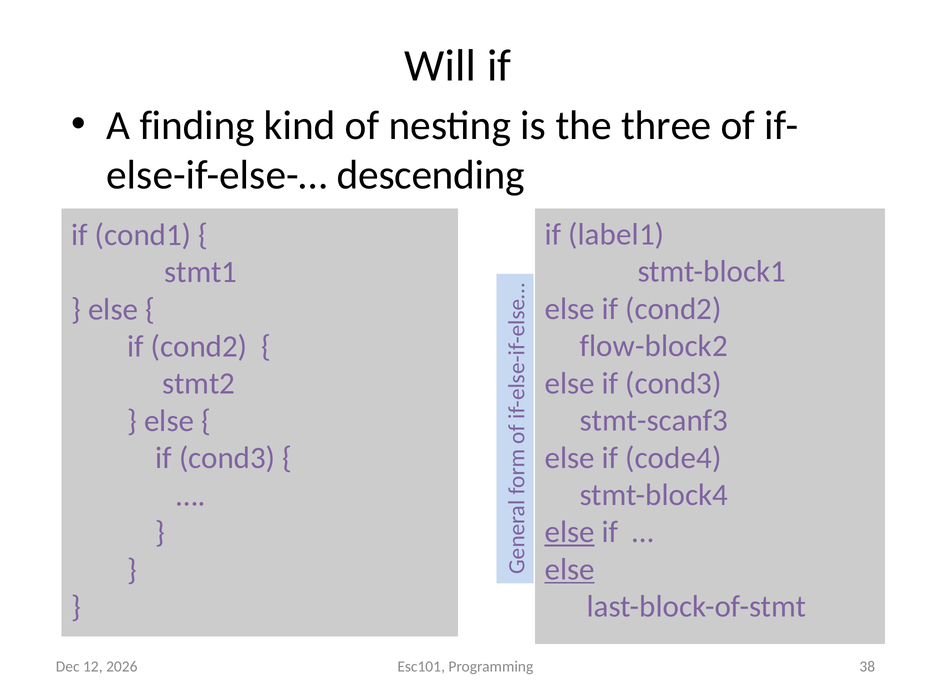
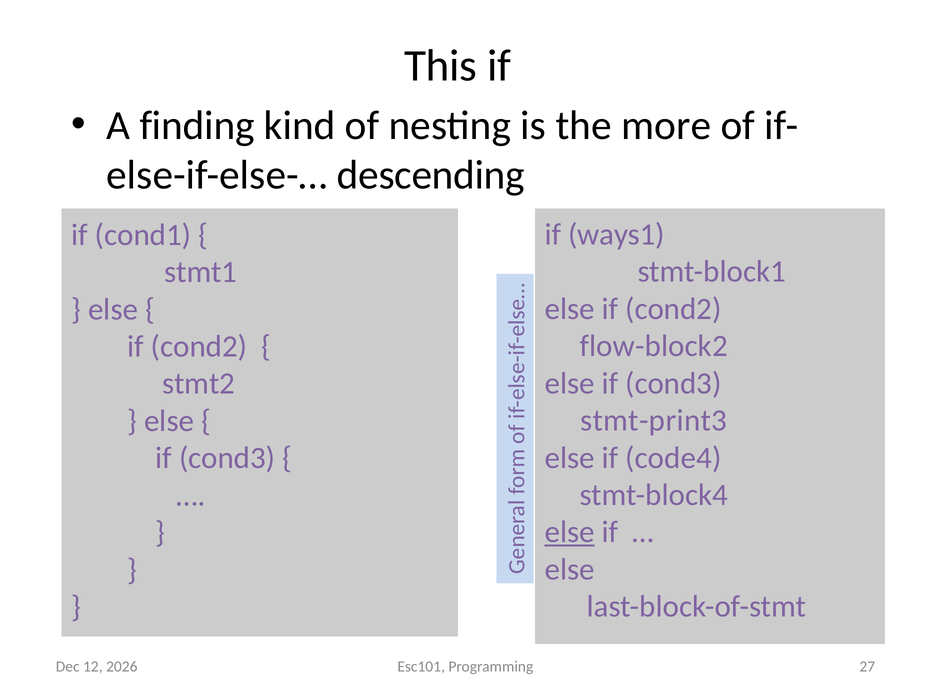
Will: Will -> This (441, 66)
three: three -> more (666, 125)
label1: label1 -> ways1 (616, 234)
stmt-scanf3: stmt-scanf3 -> stmt-print3 (654, 421)
else underline: present -> none (570, 570)
38: 38 -> 27 (867, 667)
